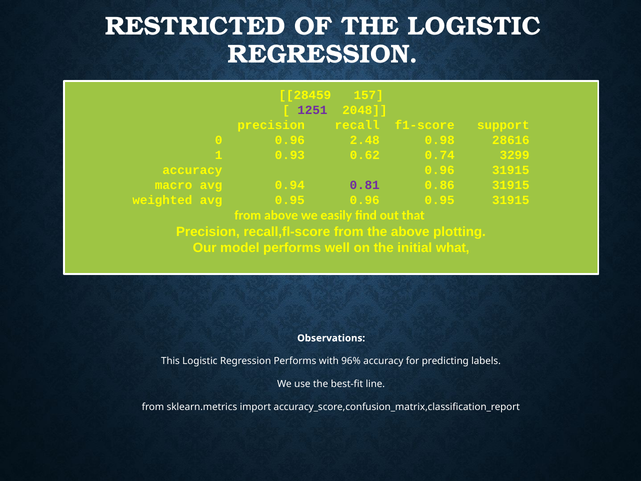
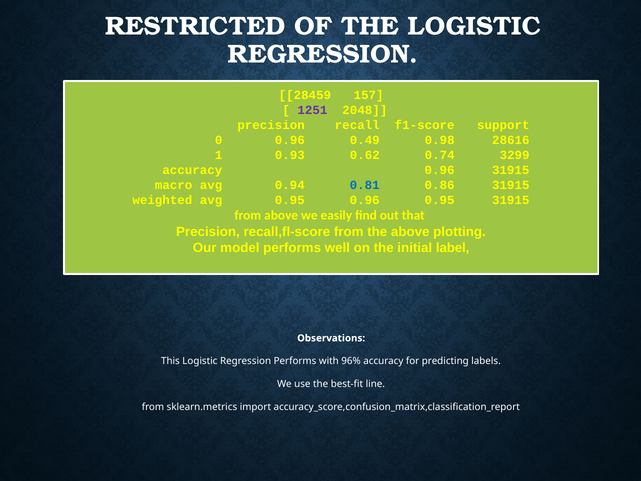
2.48: 2.48 -> 0.49 (365, 140)
0.81 colour: purple -> blue (365, 185)
what: what -> label (453, 248)
